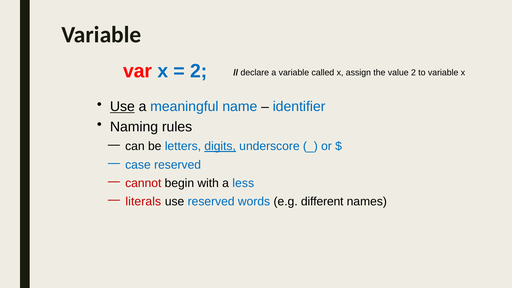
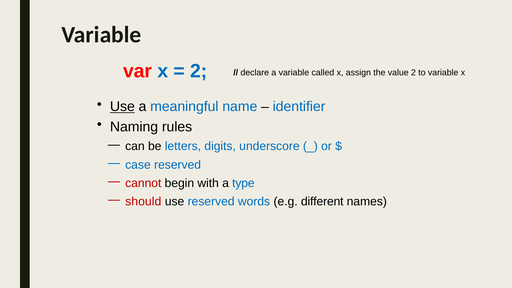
digits underline: present -> none (220, 146)
less: less -> type (243, 183)
literals: literals -> should (143, 201)
